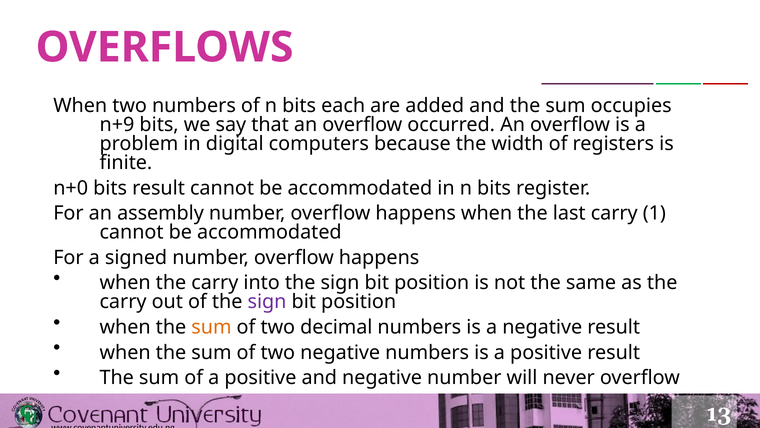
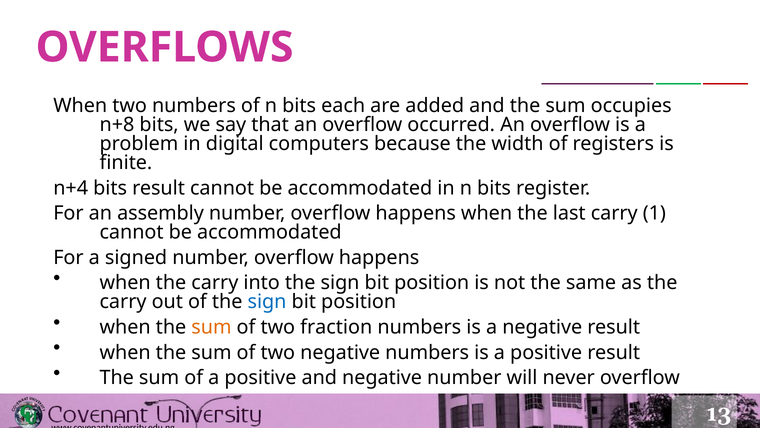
n+9: n+9 -> n+8 (117, 125)
n+0: n+0 -> n+4 (71, 188)
sign colour: purple -> blue (267, 301)
decimal: decimal -> fraction (336, 327)
